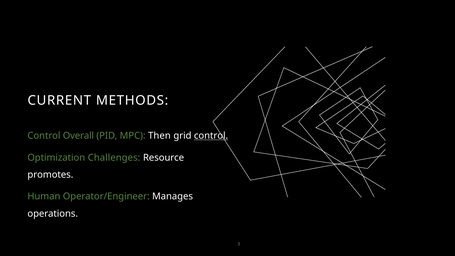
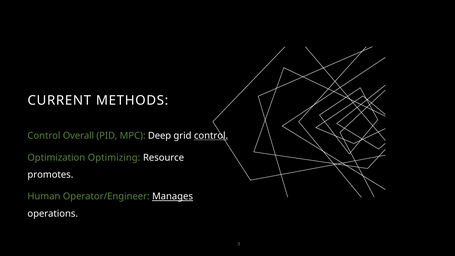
Then: Then -> Deep (160, 136)
Challenges: Challenges -> Optimizing (114, 158)
Manages underline: none -> present (173, 196)
